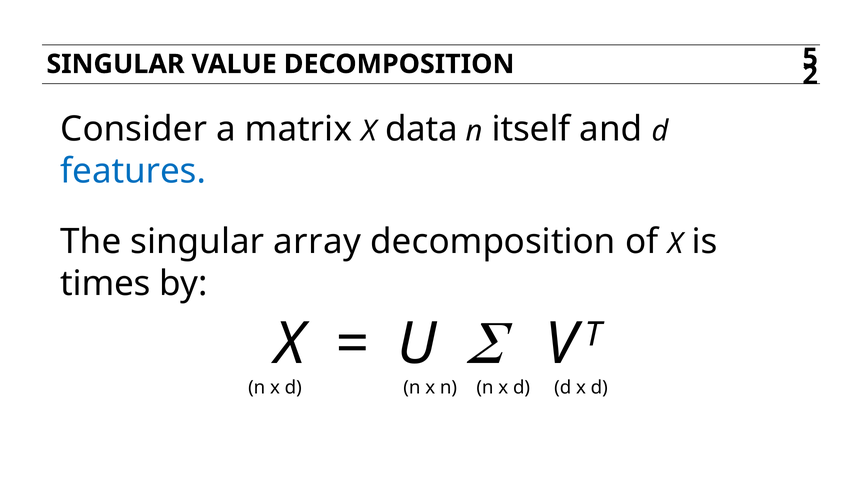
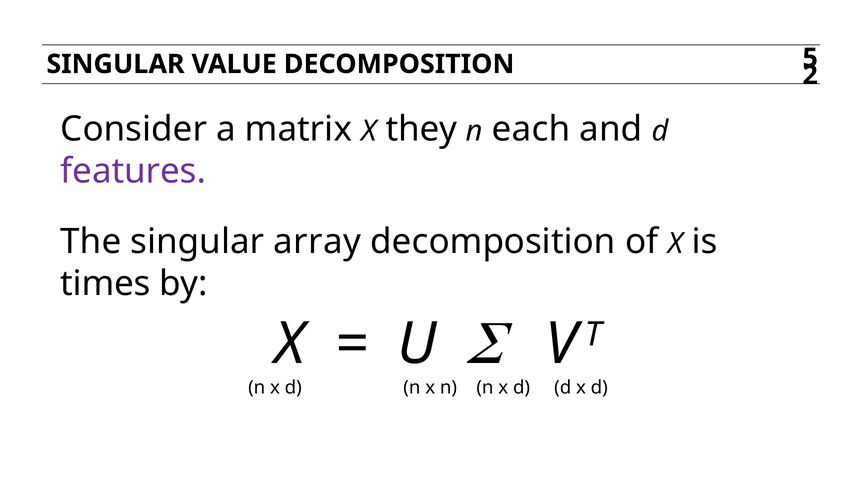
data: data -> they (421, 129)
itself: itself -> each (531, 129)
features colour: blue -> purple (133, 171)
